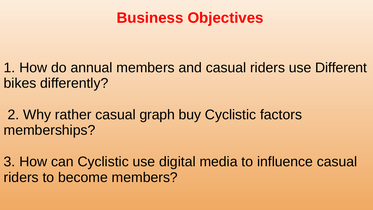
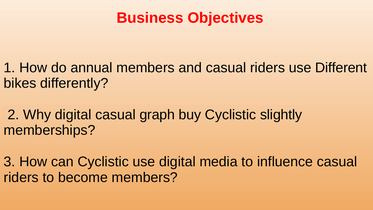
Why rather: rather -> digital (73, 115)
factors: factors -> slightly (281, 115)
